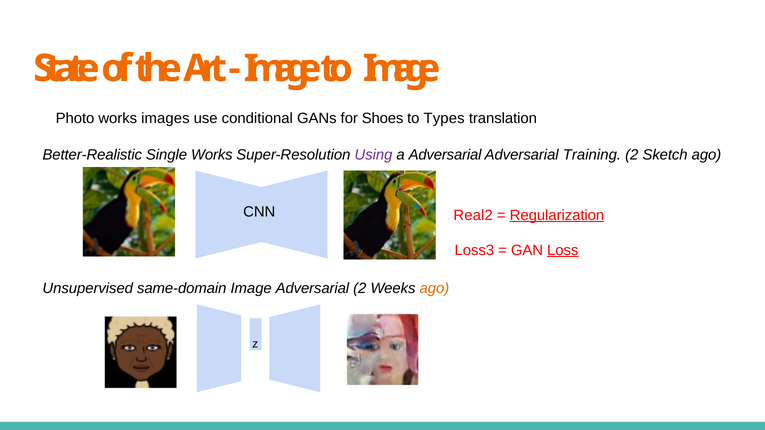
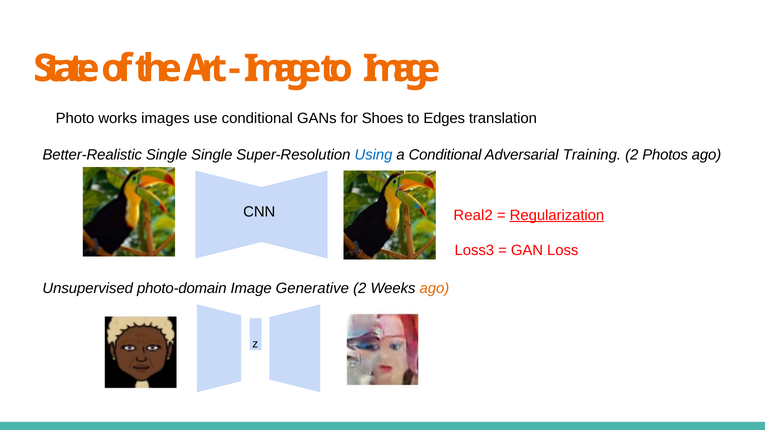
Types: Types -> Edges (444, 118)
Single Works: Works -> Single (212, 155)
Using colour: purple -> blue (373, 155)
a Adversarial: Adversarial -> Conditional (445, 155)
Sketch: Sketch -> Photos (665, 155)
Loss underline: present -> none (563, 250)
same-domain: same-domain -> photo-domain (182, 289)
Image Adversarial: Adversarial -> Generative (312, 289)
